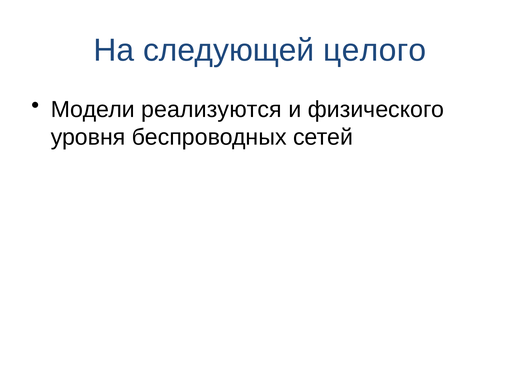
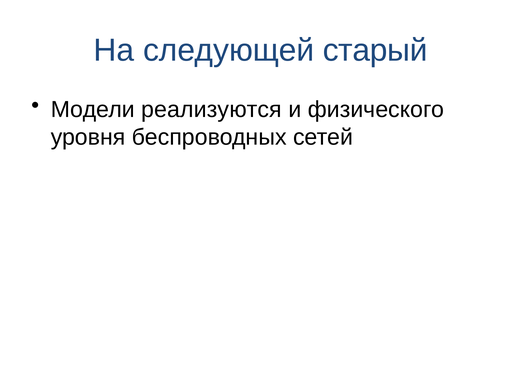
целого: целого -> старый (375, 50)
